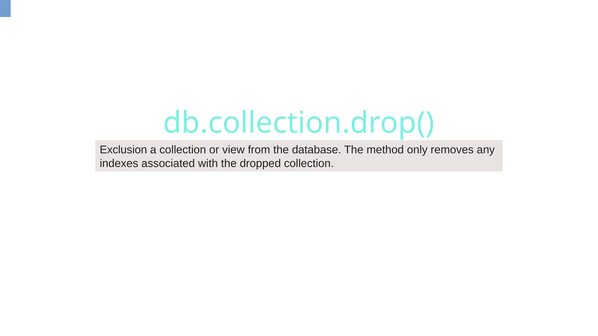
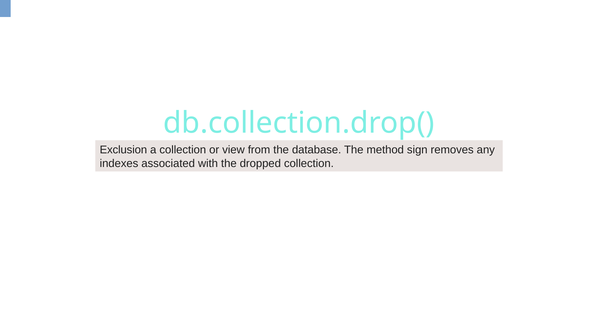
only: only -> sign (417, 150)
